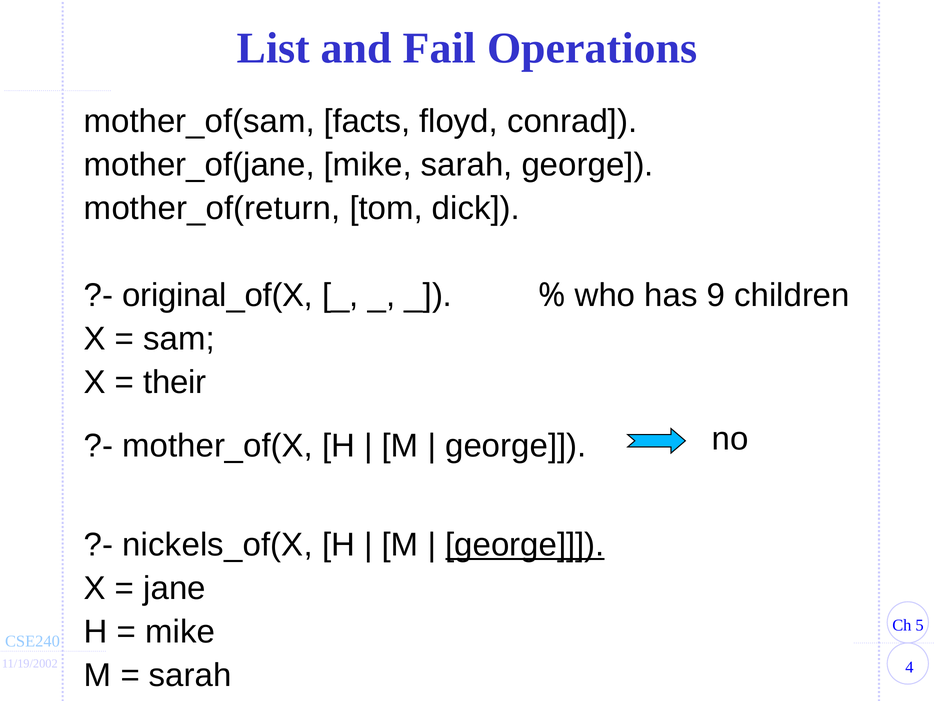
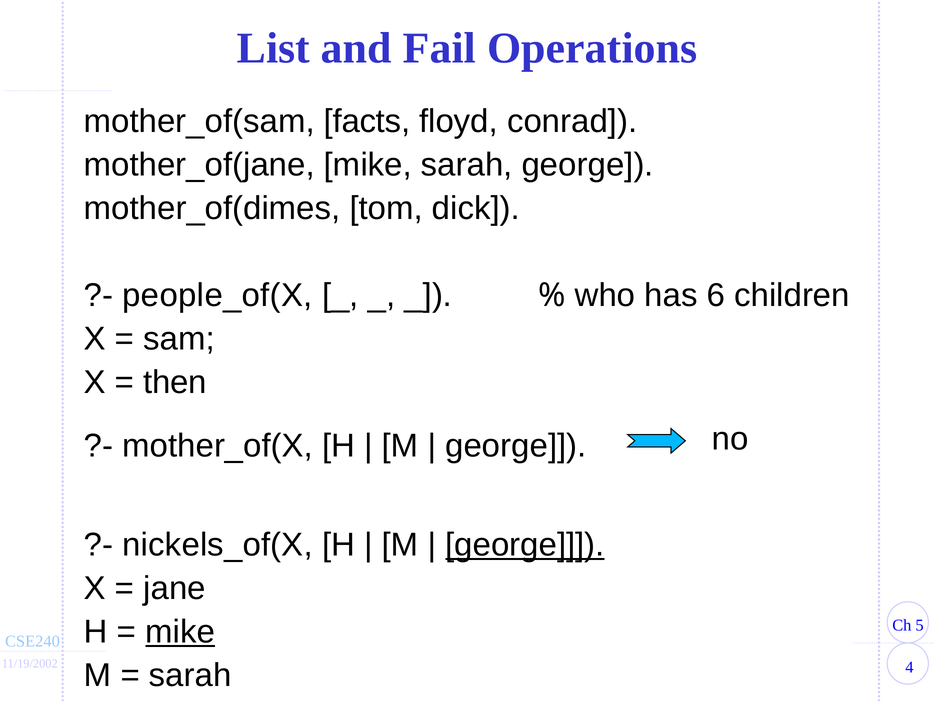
mother_of(return: mother_of(return -> mother_of(dimes (212, 209)
original_of(X: original_of(X -> people_of(X (217, 296)
9: 9 -> 6 (716, 296)
their: their -> then (175, 383)
mike underline: none -> present (180, 632)
